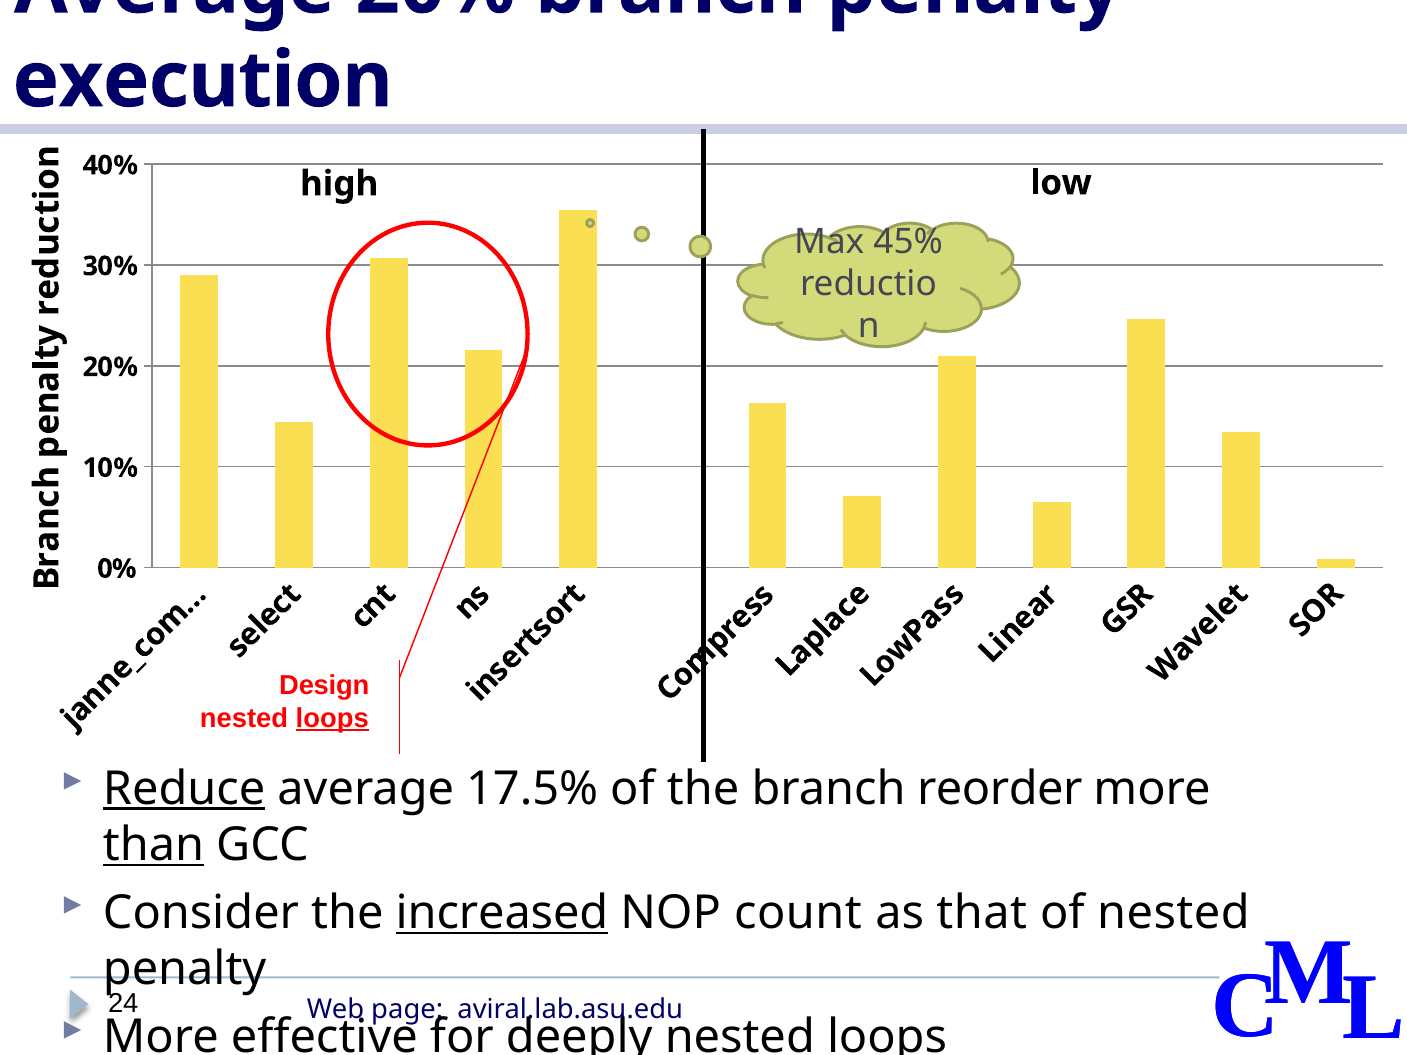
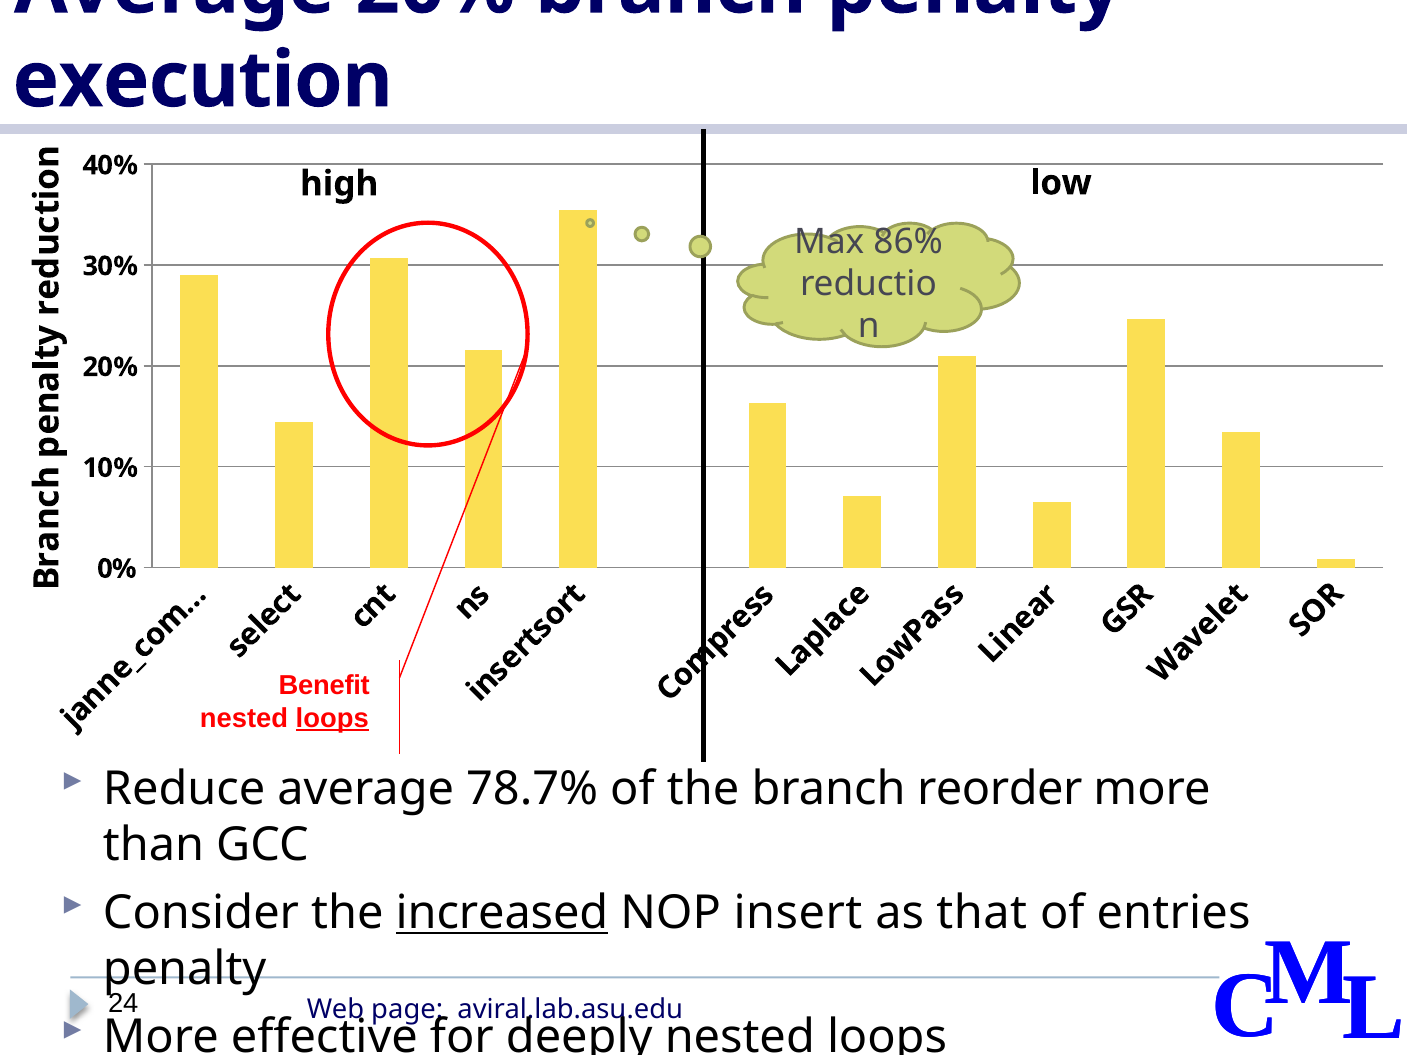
45%: 45% -> 86% (908, 242)
Design: Design -> Benefit (324, 685)
Reduce underline: present -> none (184, 789)
17.5%: 17.5% -> 78.7% (532, 789)
than underline: present -> none (154, 845)
count: count -> insert (798, 913)
of nested: nested -> entries (1174, 913)
